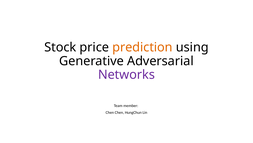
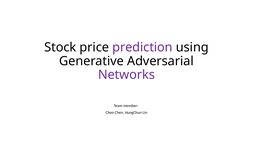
prediction colour: orange -> purple (142, 47)
